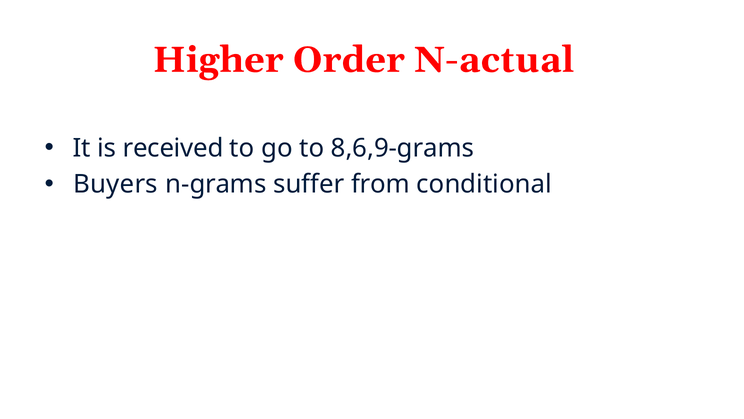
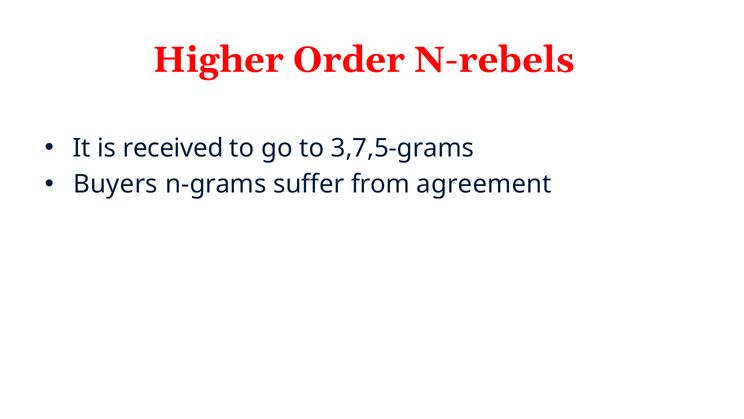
N-actual: N-actual -> N-rebels (494, 60)
8,6,9-grams: 8,6,9-grams -> 3,7,5-grams (403, 148)
conditional: conditional -> agreement (484, 184)
